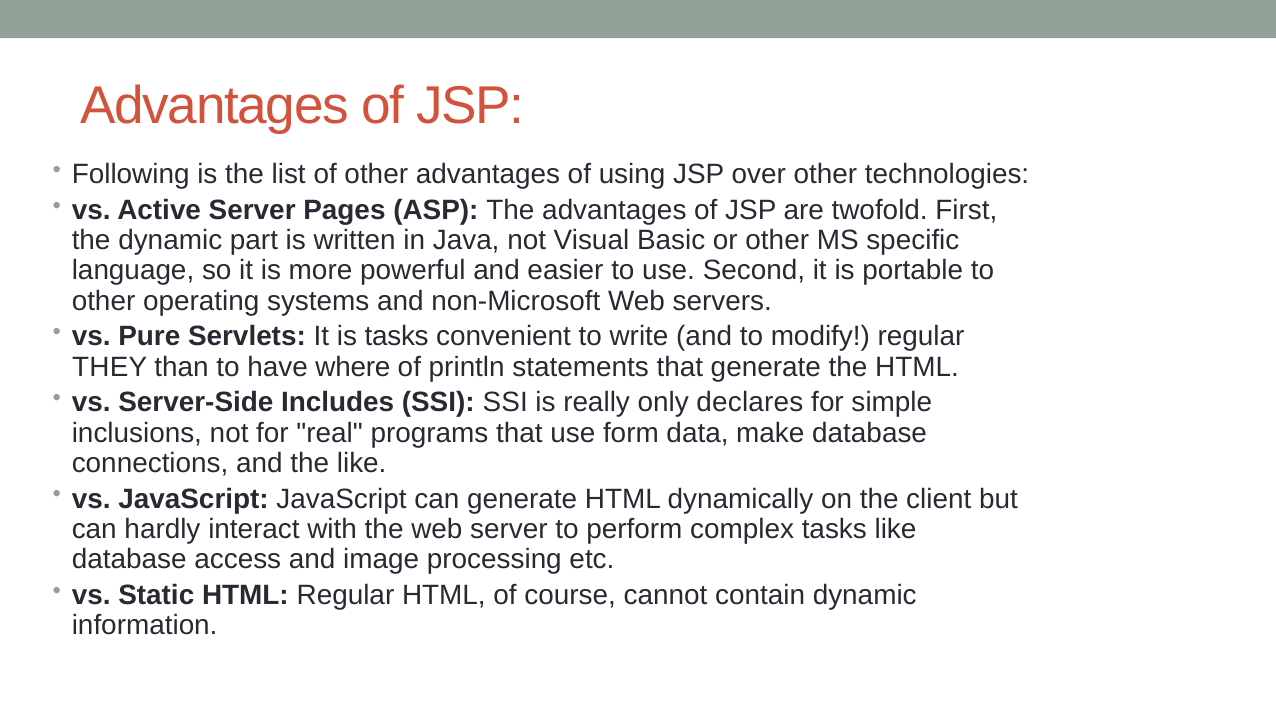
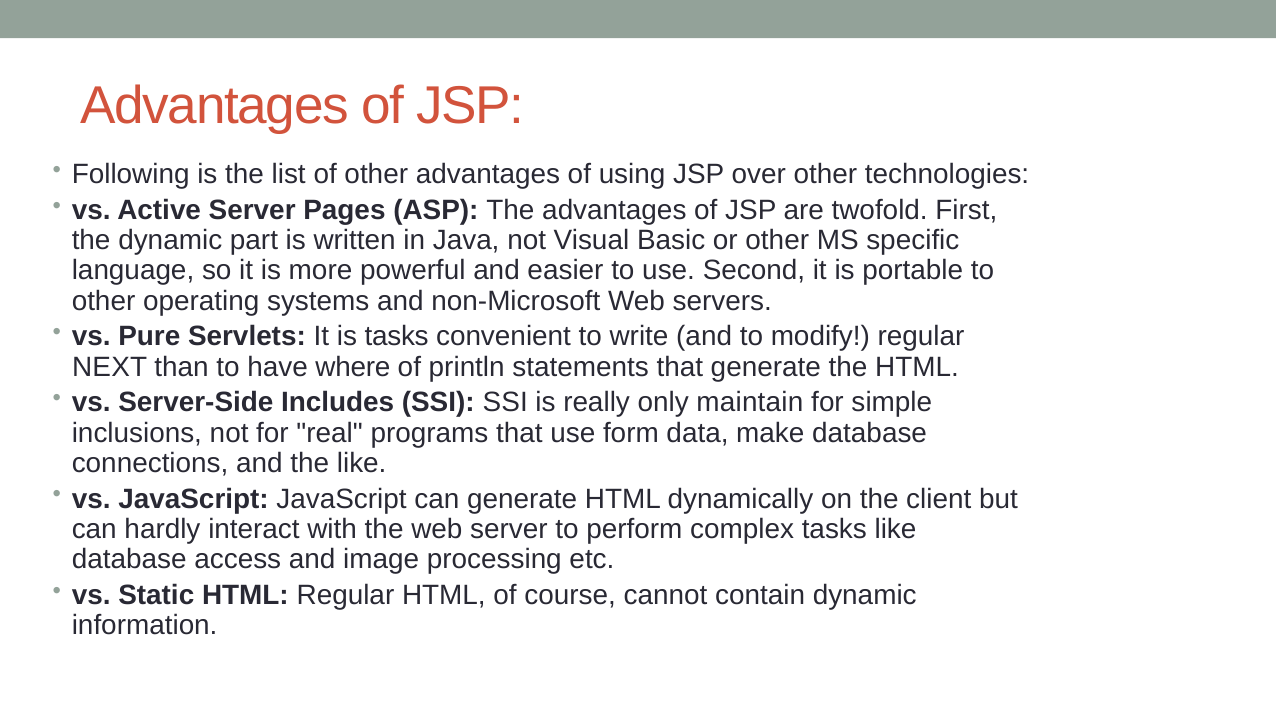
THEY: THEY -> NEXT (110, 367)
declares: declares -> maintain (750, 403)
